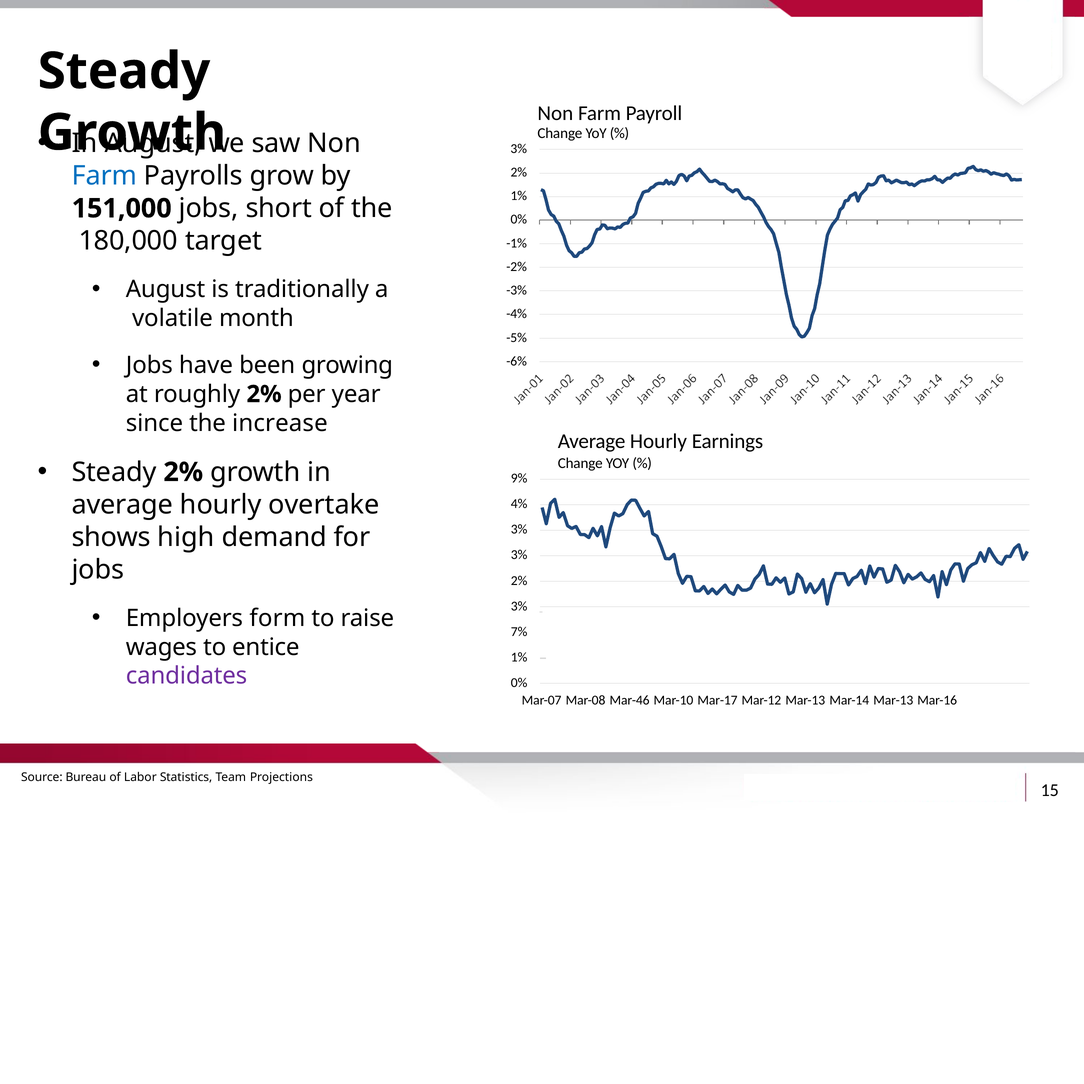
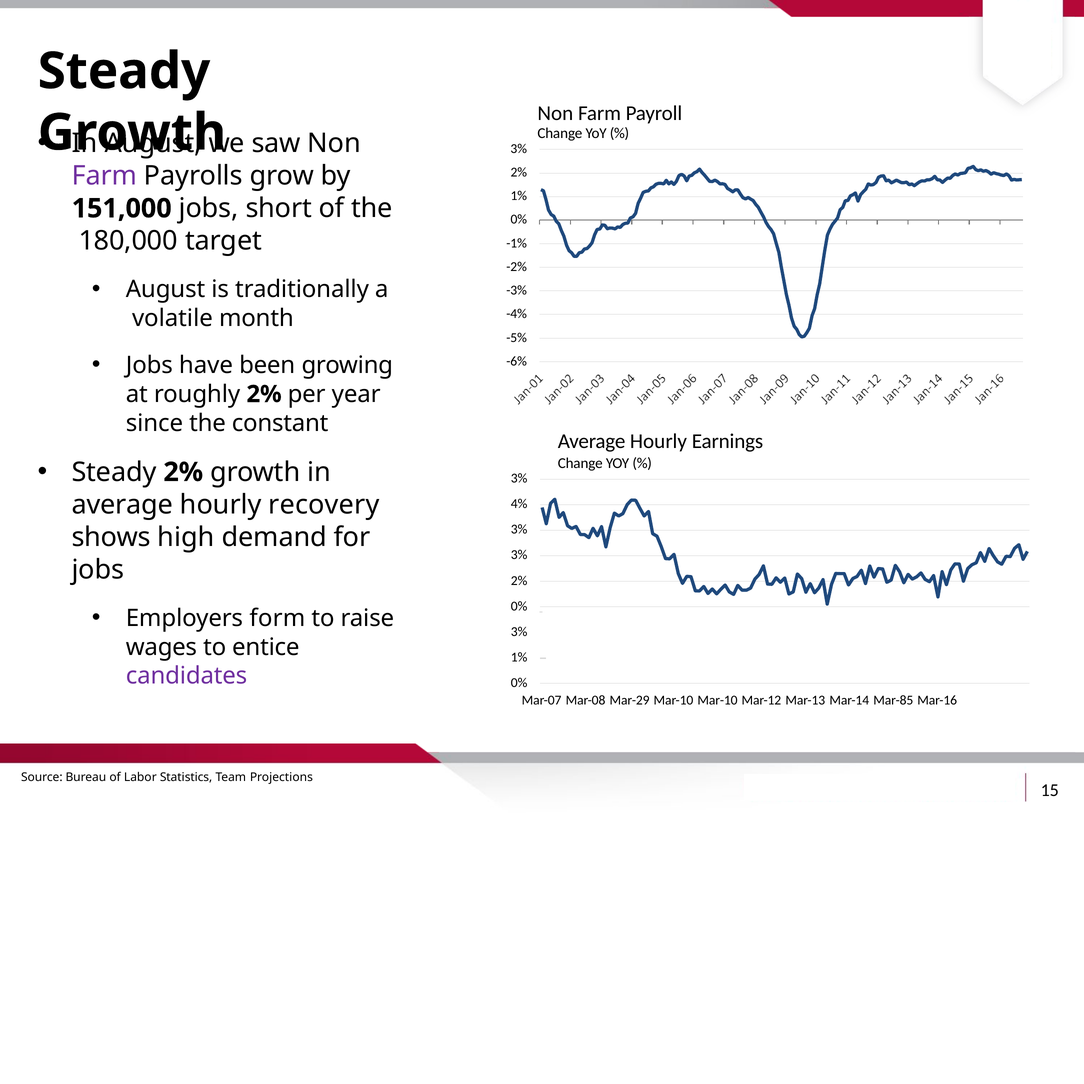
Farm colour: blue -> purple (104, 176)
increase: increase -> constant (280, 423)
9%: 9% -> 3% (519, 478)
overtake: overtake -> recovery (324, 505)
3%: 3% -> 0% (519, 606)
7%: 7% -> 3% (519, 632)
Mar-46: Mar-46 -> Mar-29 (630, 700)
Mar-10 Mar-17: Mar-17 -> Mar-10 (717, 700)
Mar-14 Mar-13: Mar-13 -> Mar-85 (893, 700)
